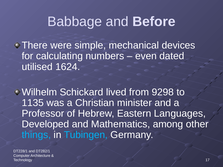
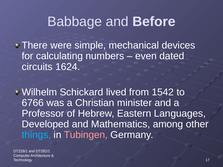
utilised: utilised -> circuits (37, 67)
9298: 9298 -> 1542 (163, 92)
1135: 1135 -> 6766 (33, 103)
Tubingen colour: light blue -> pink (86, 135)
